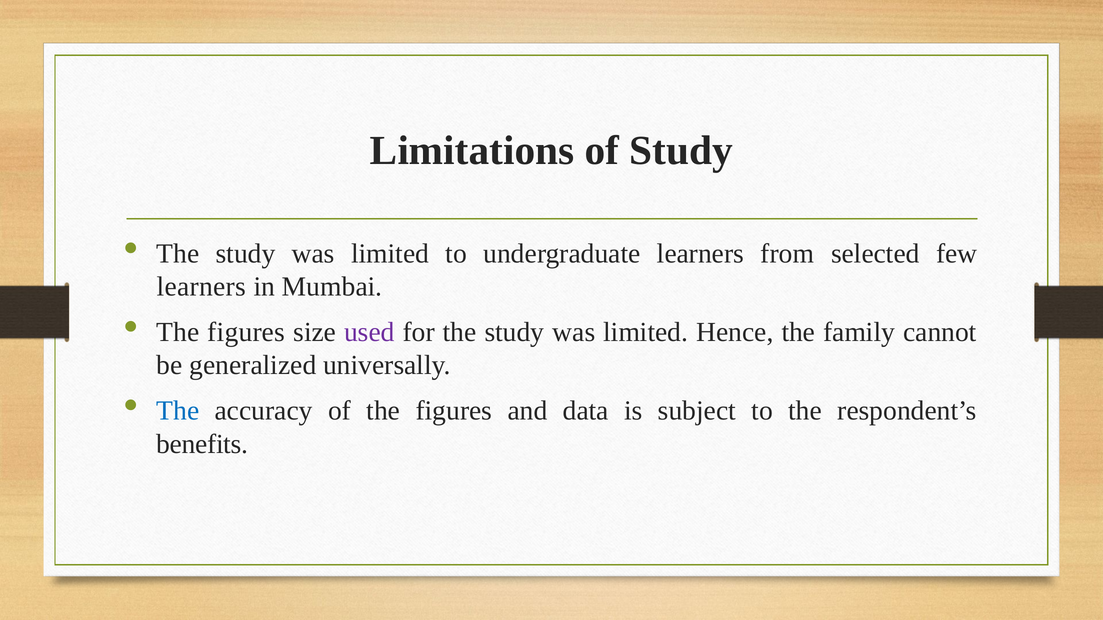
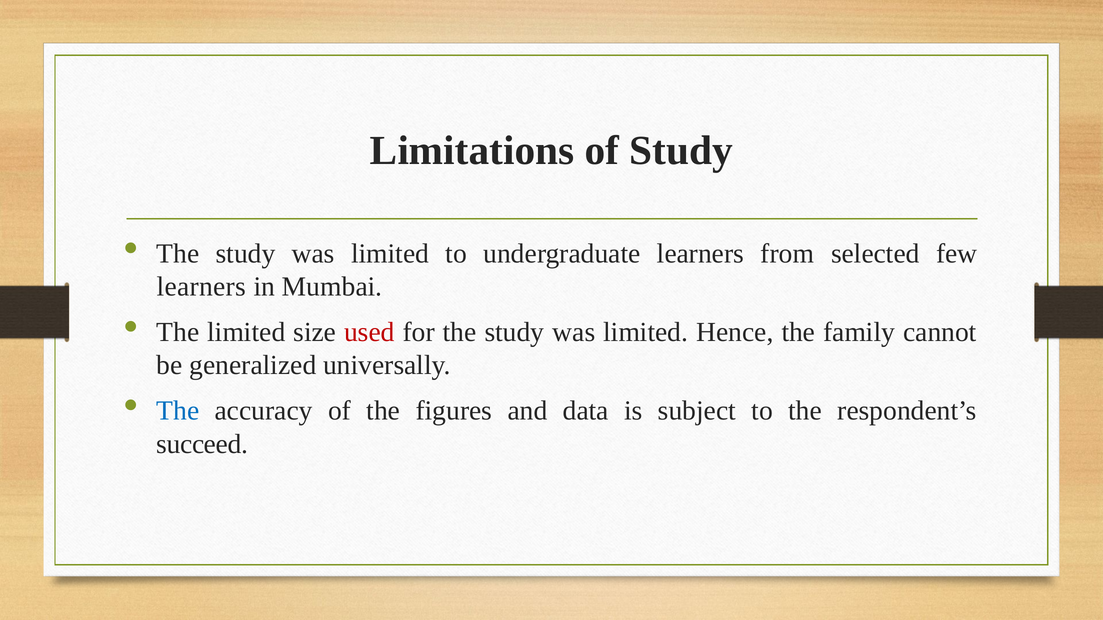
figures: figures -> limited (246, 333)
used colour: purple -> red (369, 333)
benefits: benefits -> succeed (202, 444)
